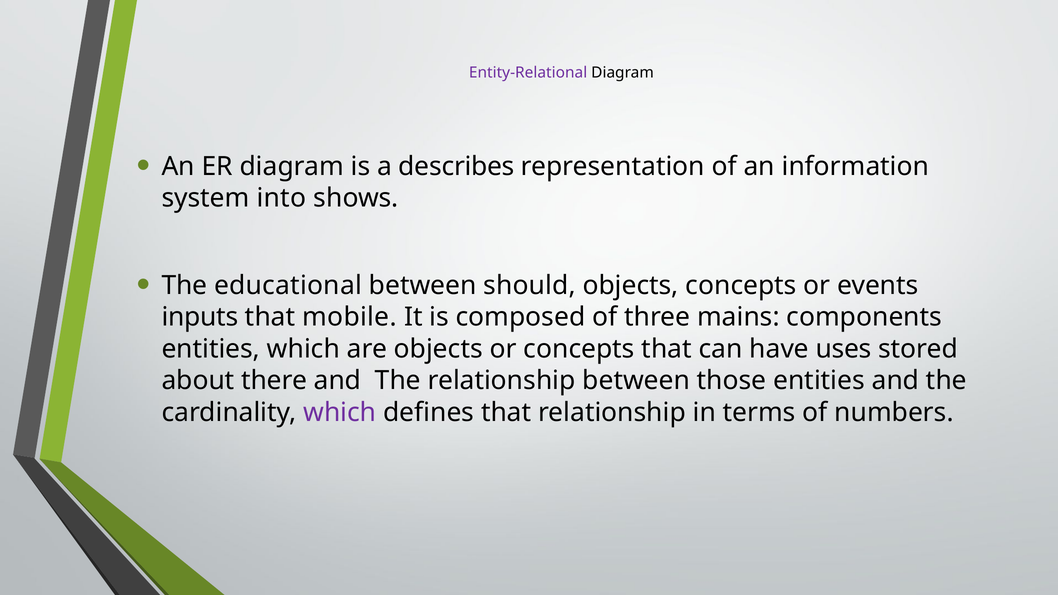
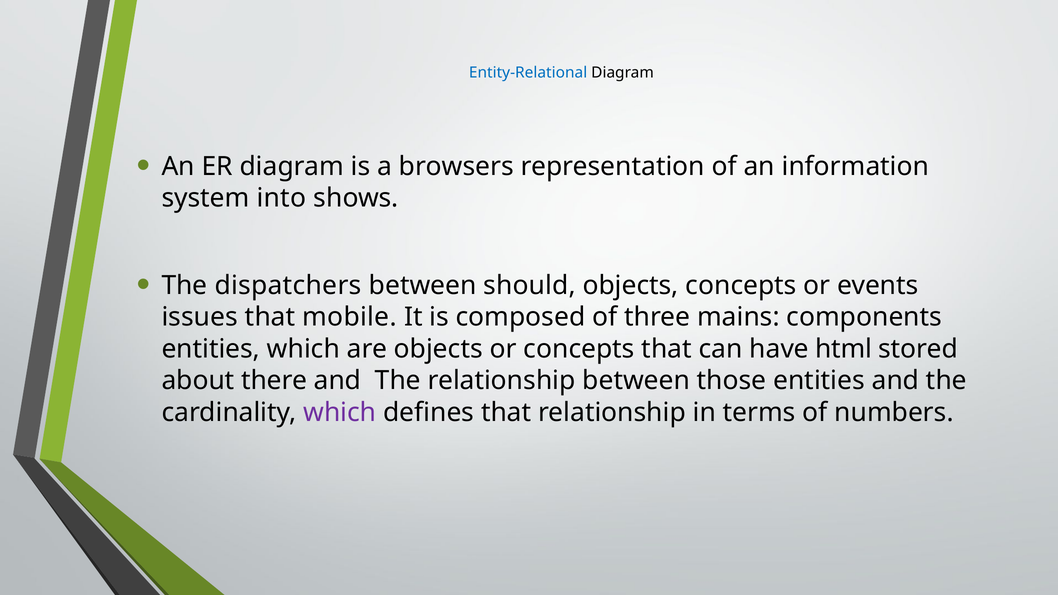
Entity-Relational colour: purple -> blue (528, 73)
describes: describes -> browsers (456, 167)
educational: educational -> dispatchers (288, 286)
inputs: inputs -> issues (200, 317)
uses: uses -> html (844, 349)
